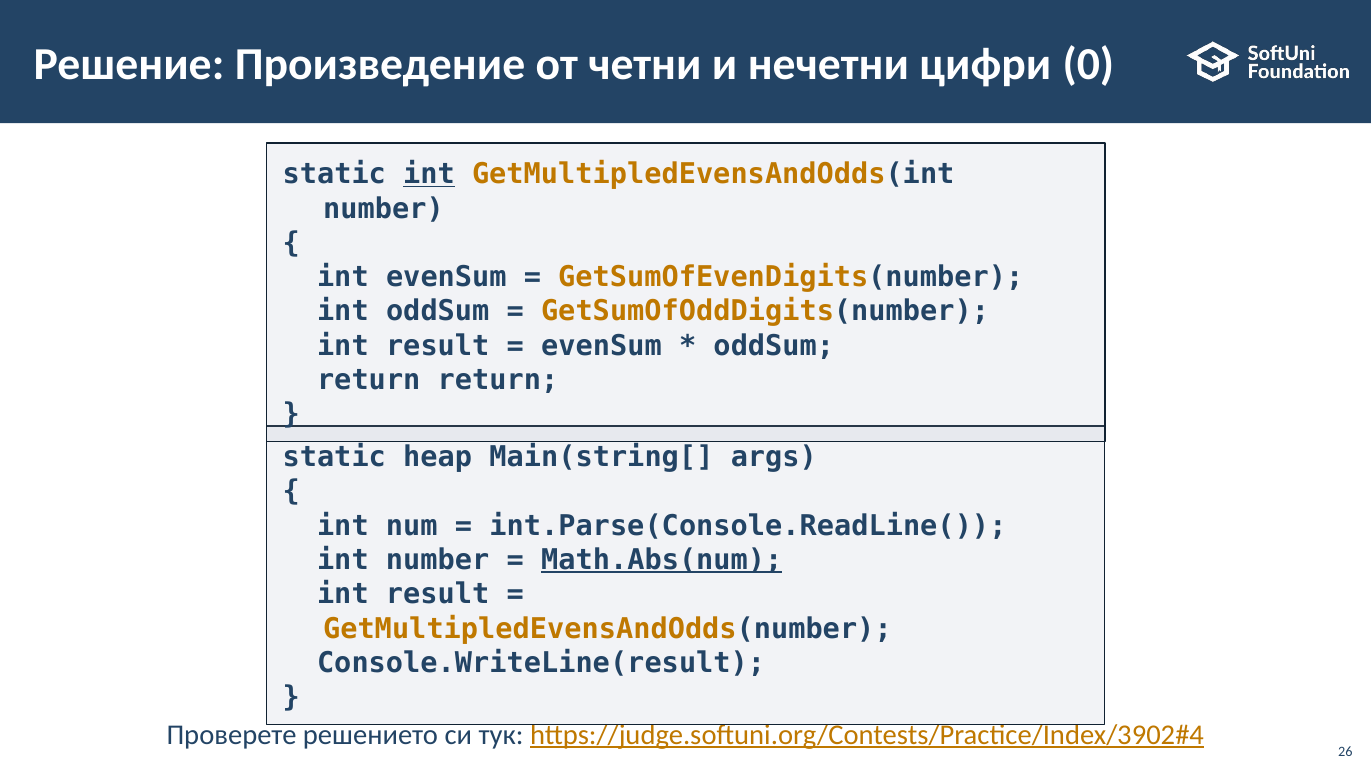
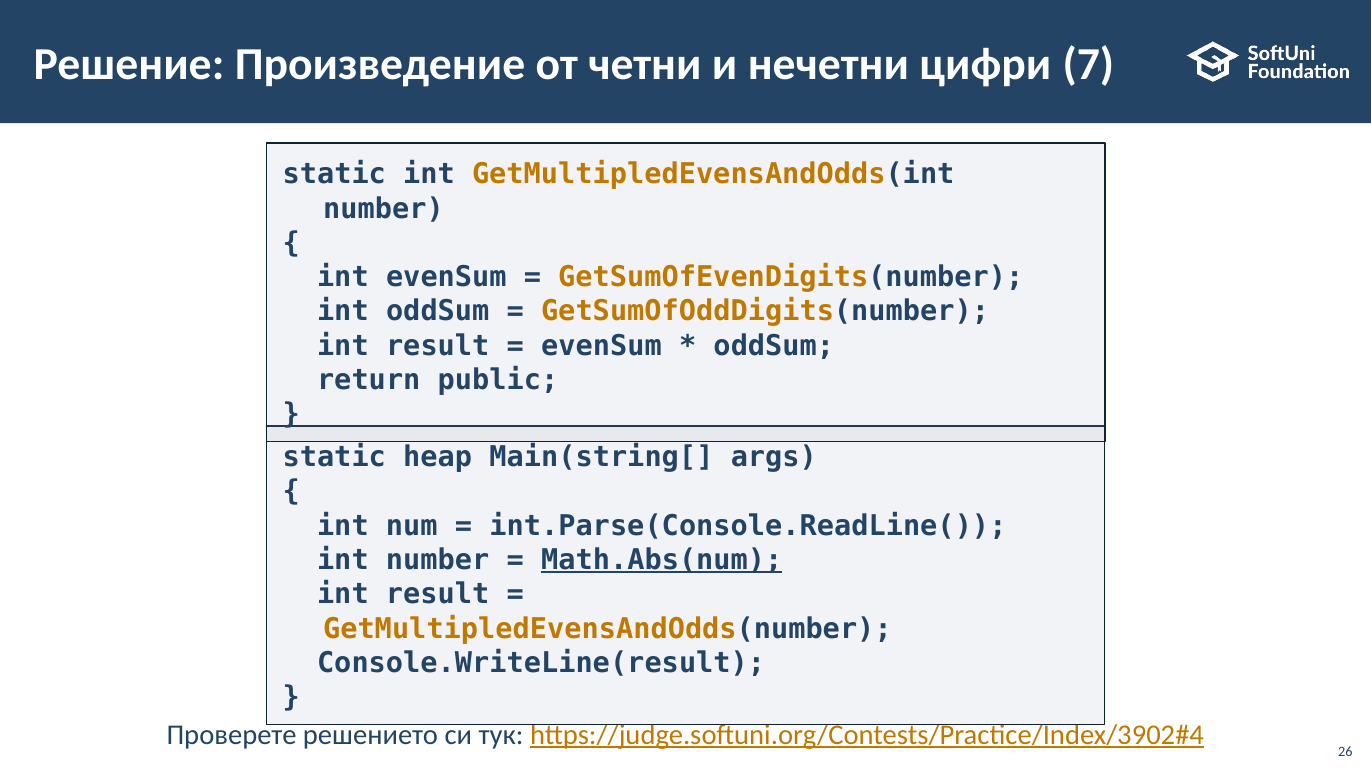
0: 0 -> 7 (1088, 64)
int underline: present -> none (429, 174)
return return: return -> public (498, 380)
